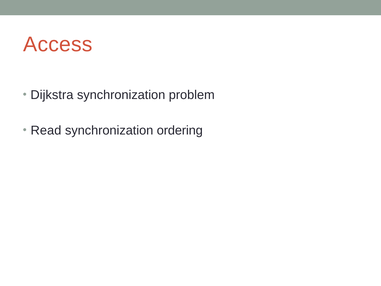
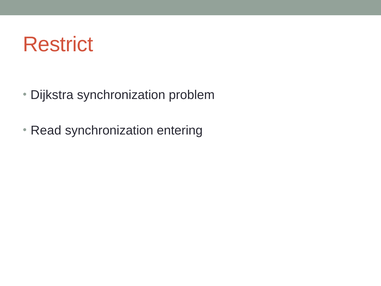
Access: Access -> Restrict (58, 44)
ordering: ordering -> entering (180, 130)
